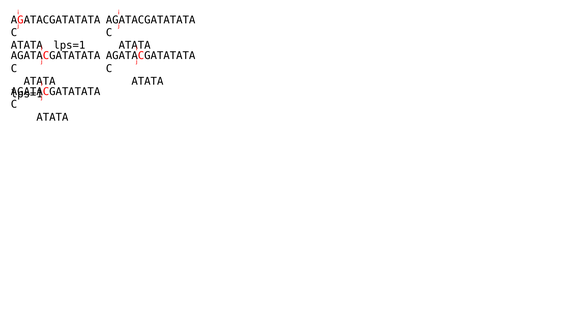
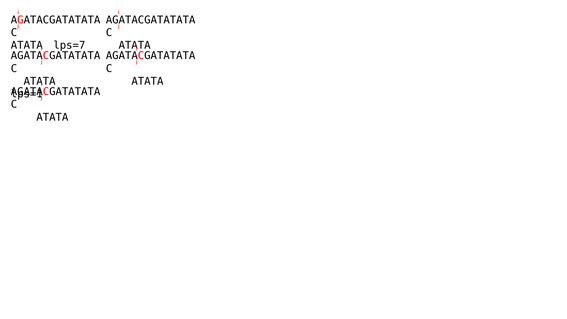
lps=1: lps=1 -> lps=7 (69, 45)
